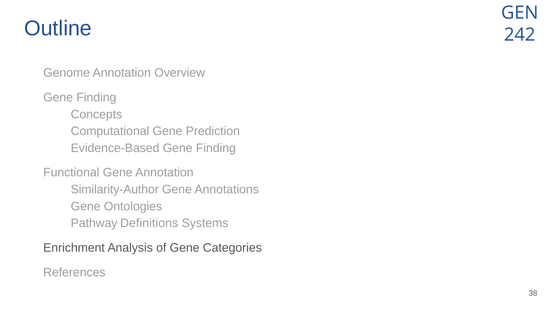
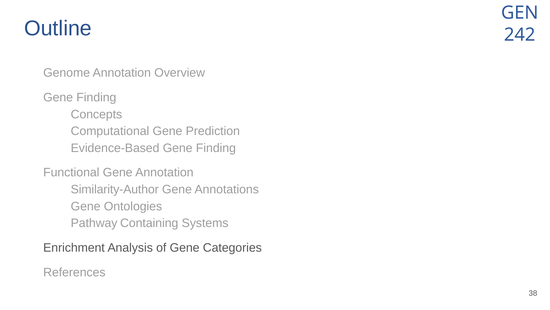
Definitions: Definitions -> Containing (149, 223)
